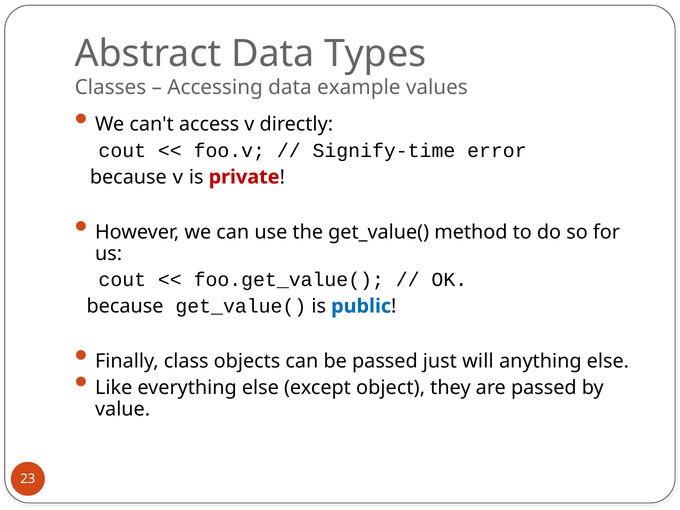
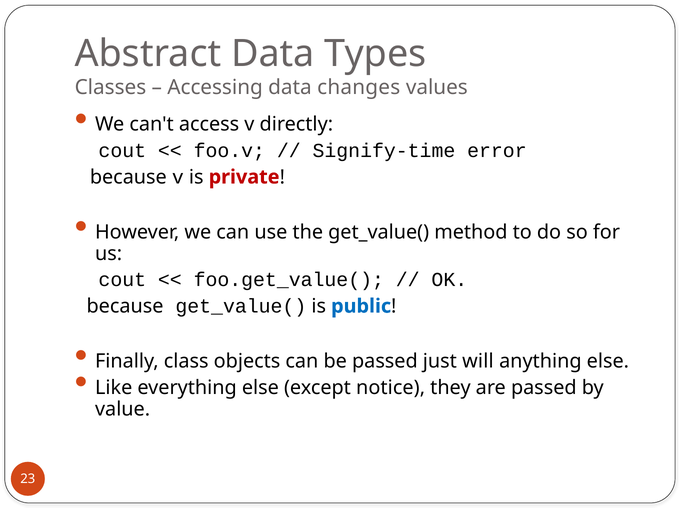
example: example -> changes (359, 88)
object: object -> notice (391, 388)
